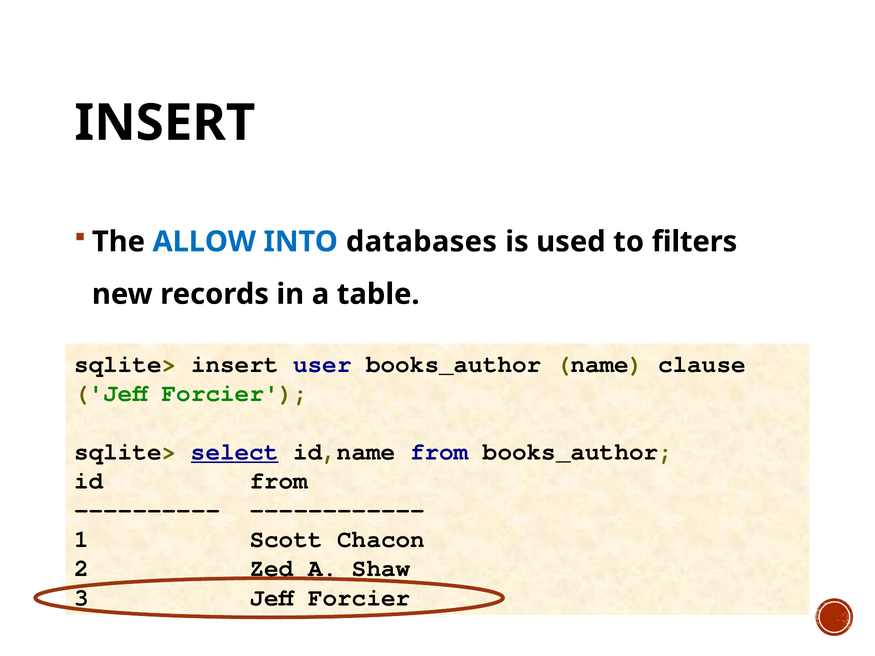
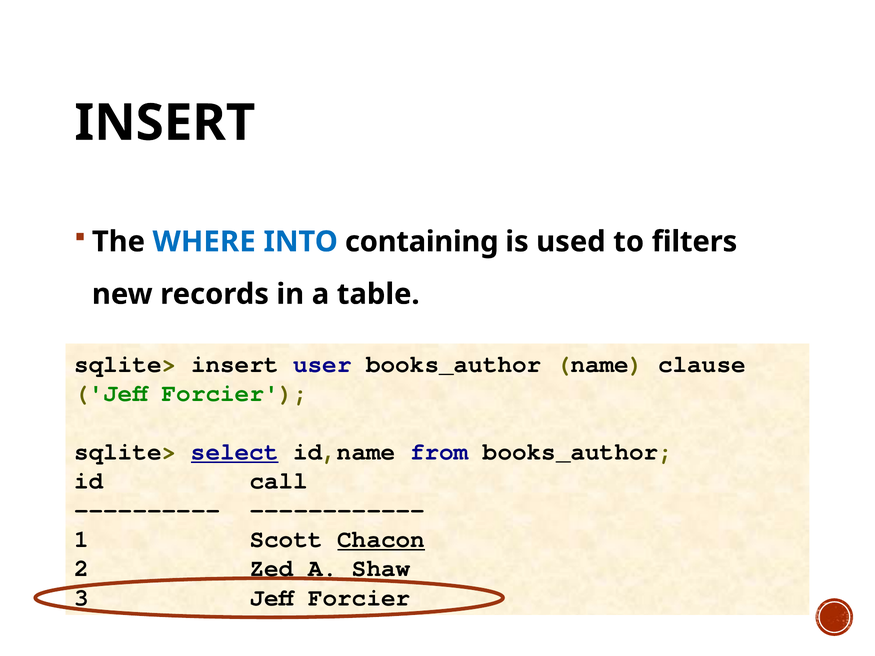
ALLOW: ALLOW -> WHERE (204, 242)
databases: databases -> containing (422, 242)
id from: from -> call (279, 481)
Chacon underline: none -> present (381, 539)
